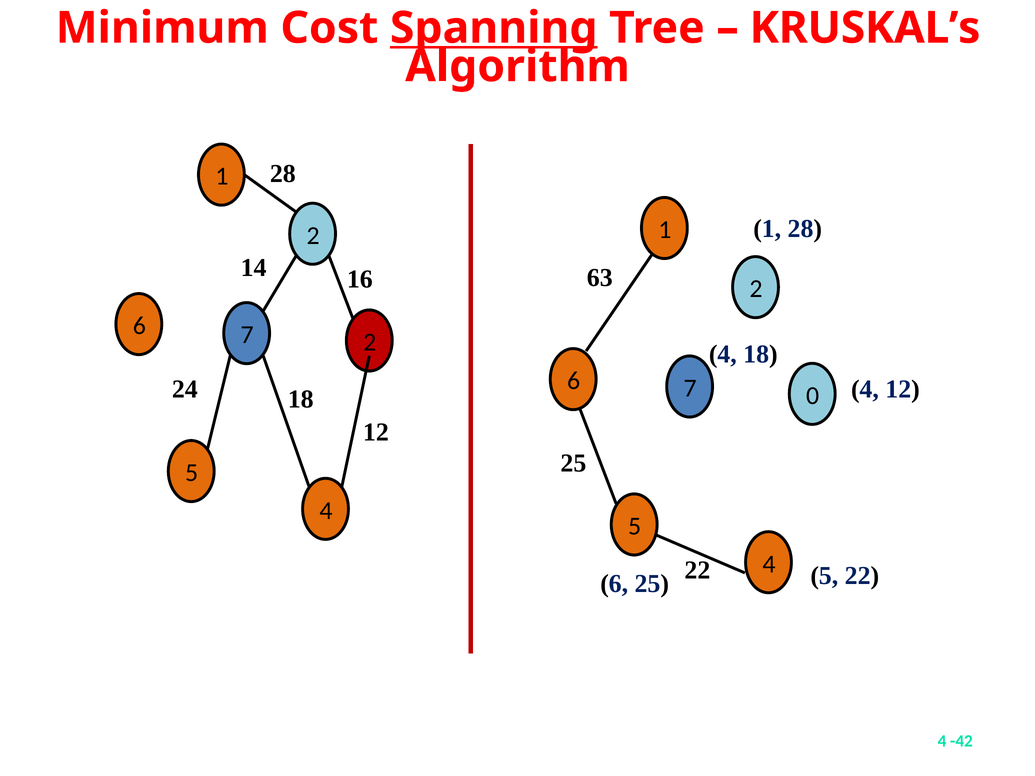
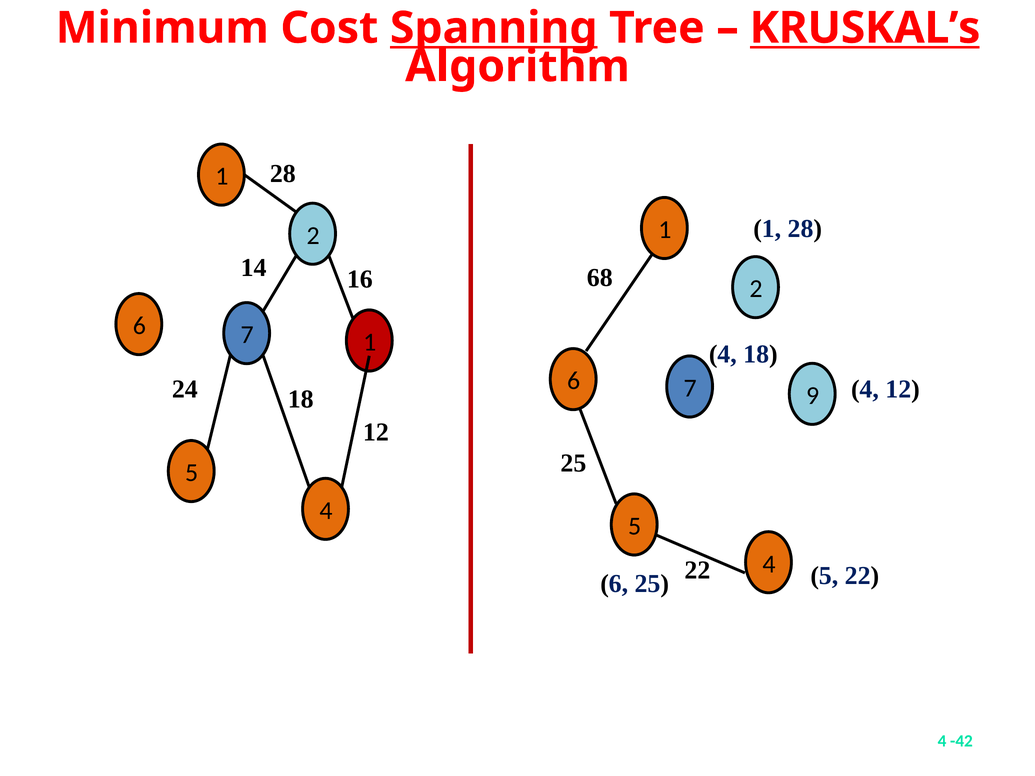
KRUSKAL’s underline: none -> present (865, 28)
63: 63 -> 68 (600, 278)
7 2: 2 -> 1 (370, 342)
0: 0 -> 9 (813, 396)
